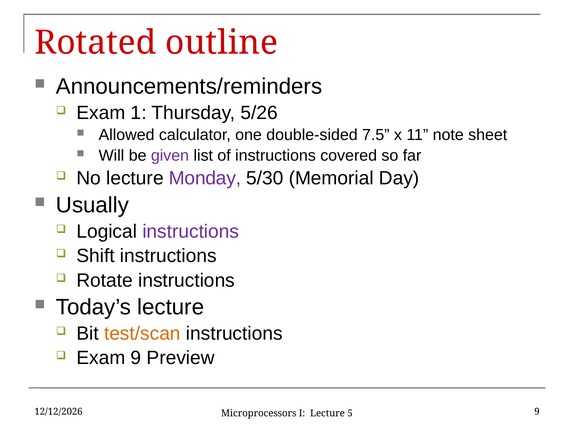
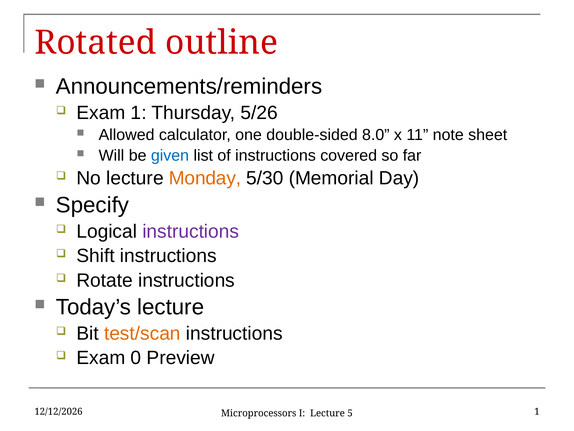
7.5: 7.5 -> 8.0 (376, 135)
given colour: purple -> blue (170, 155)
Monday colour: purple -> orange (205, 178)
Usually: Usually -> Specify (93, 205)
Exam 9: 9 -> 0 (136, 358)
5 9: 9 -> 1 (537, 411)
